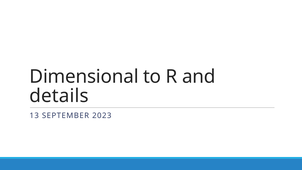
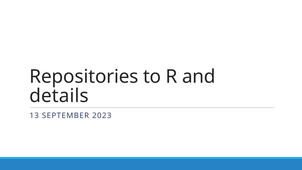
Dimensional: Dimensional -> Repositories (84, 77)
